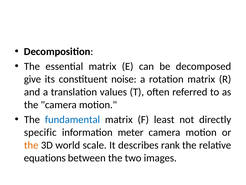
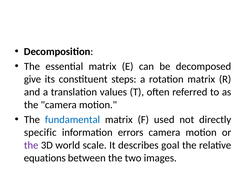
noise: noise -> steps (124, 79)
least: least -> used (164, 119)
meter: meter -> errors (131, 132)
the colour: orange -> purple (31, 145)
rank: rank -> goal (170, 145)
